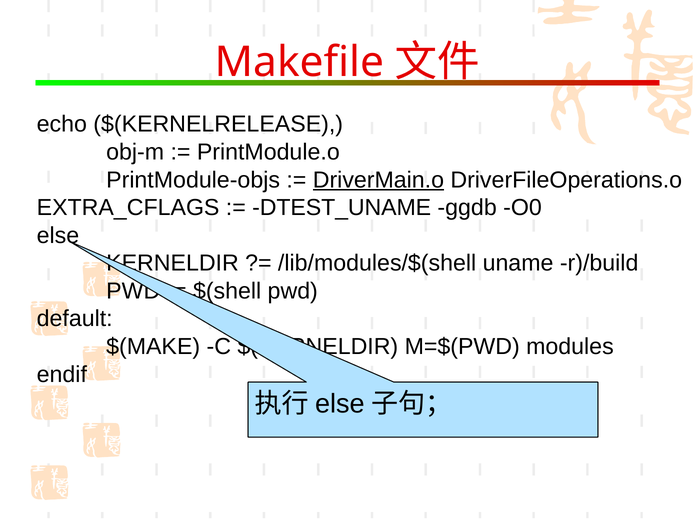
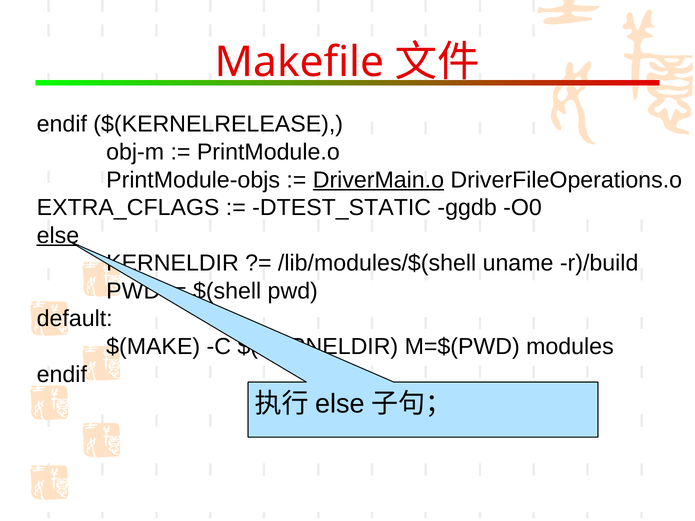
echo: echo -> endif (62, 124)
DTEST_UNAME: DTEST_UNAME -> DTEST_STATIC (342, 208)
else underline: none -> present (58, 236)
